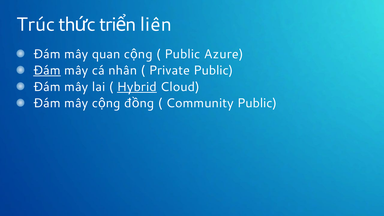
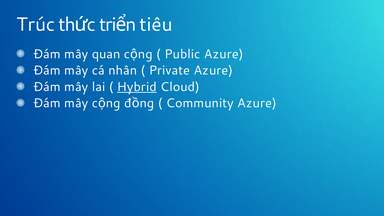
liên: liên -> tiêu (156, 25)
Đám underline: present -> none (47, 70)
Private Public: Public -> Azure (213, 70)
Community Public: Public -> Azure (257, 103)
